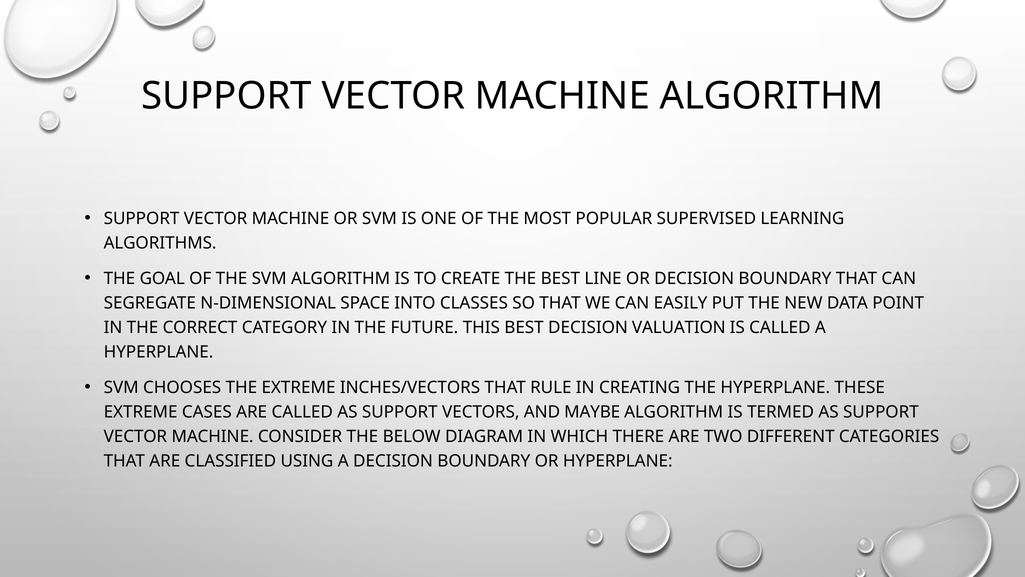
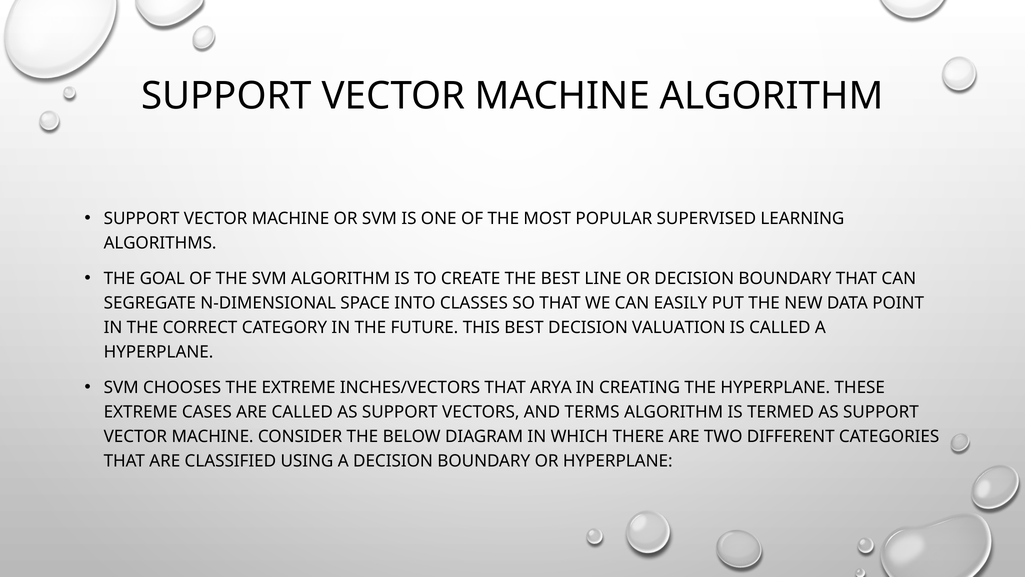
RULE: RULE -> ARYA (551, 387)
MAYBE: MAYBE -> TERMS (592, 412)
